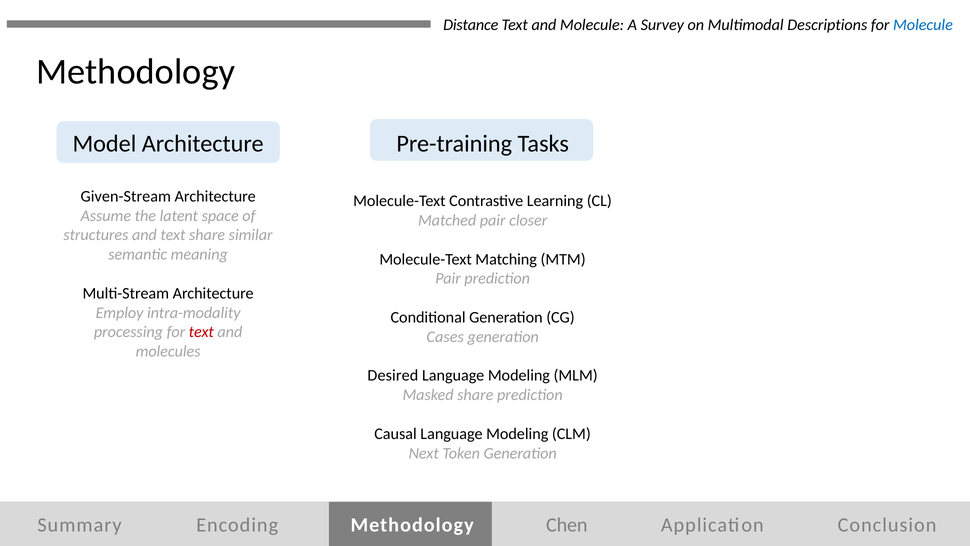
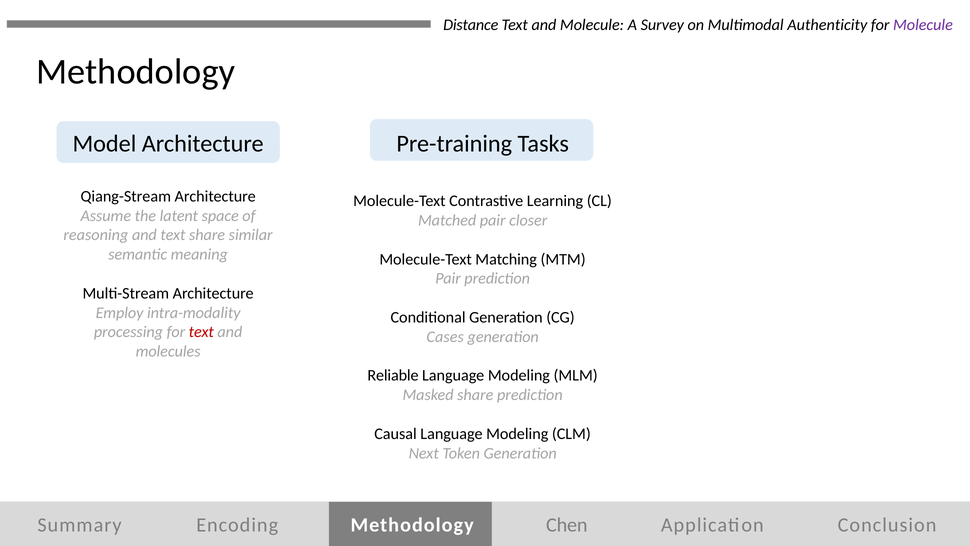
Descriptions: Descriptions -> Authenticity (827, 25)
Molecule colour: blue -> purple (923, 25)
Given-Stream: Given-Stream -> Qiang-Stream (126, 196)
structures: structures -> reasoning (96, 235)
Desired: Desired -> Reliable (393, 375)
